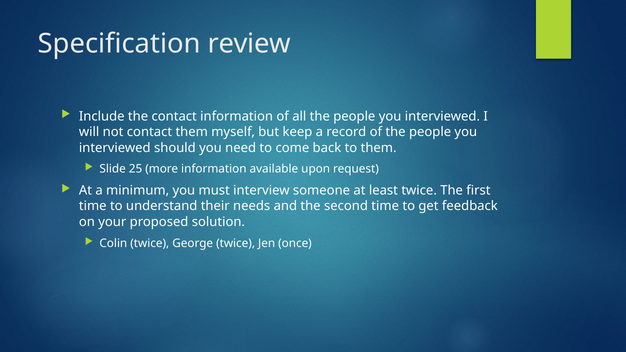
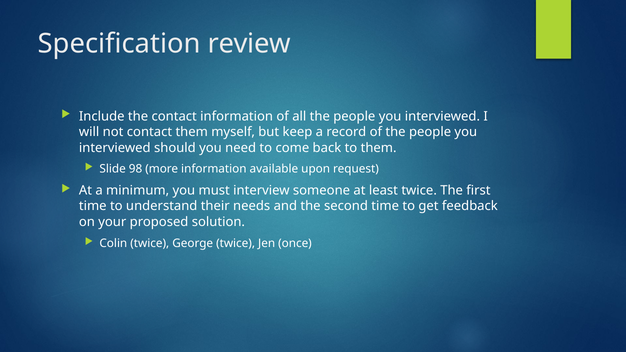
25: 25 -> 98 (136, 169)
